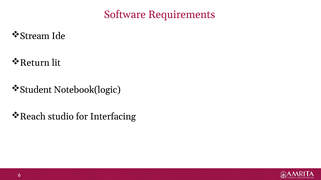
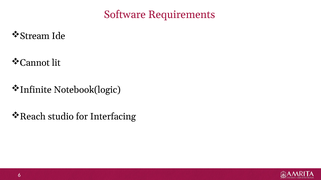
Return: Return -> Cannot (35, 63)
Student: Student -> Infinite (36, 90)
